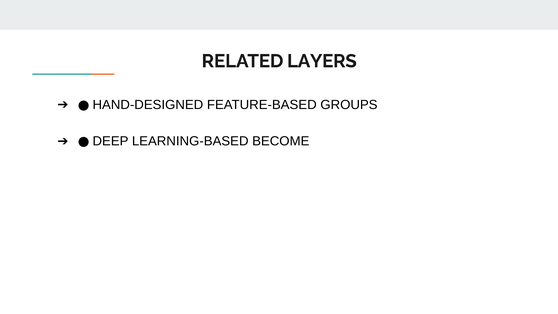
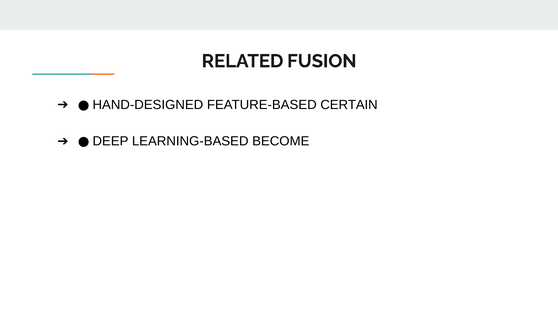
LAYERS: LAYERS -> FUSION (322, 61)
GROUPS: GROUPS -> CERTAIN (349, 105)
